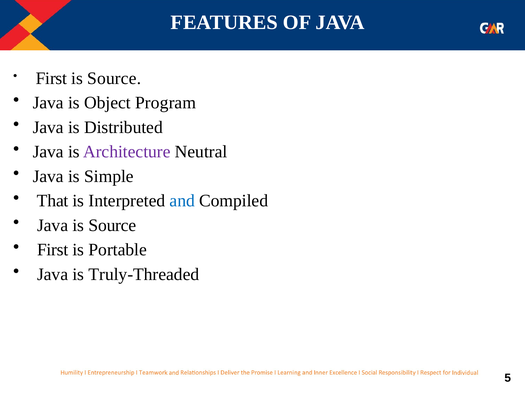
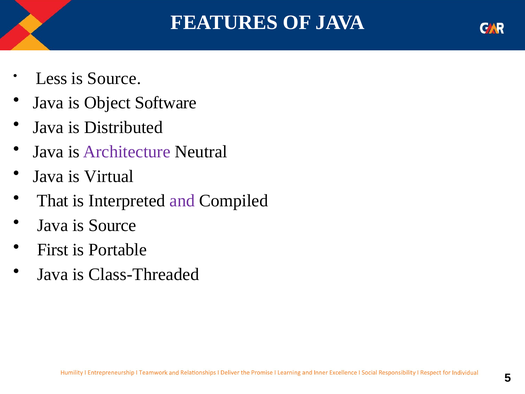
First: First -> Less (51, 78)
Program: Program -> Software (166, 103)
Simple: Simple -> Virtual (109, 176)
and colour: blue -> purple (182, 201)
Truly-Threaded: Truly-Threaded -> Class-Threaded (144, 274)
